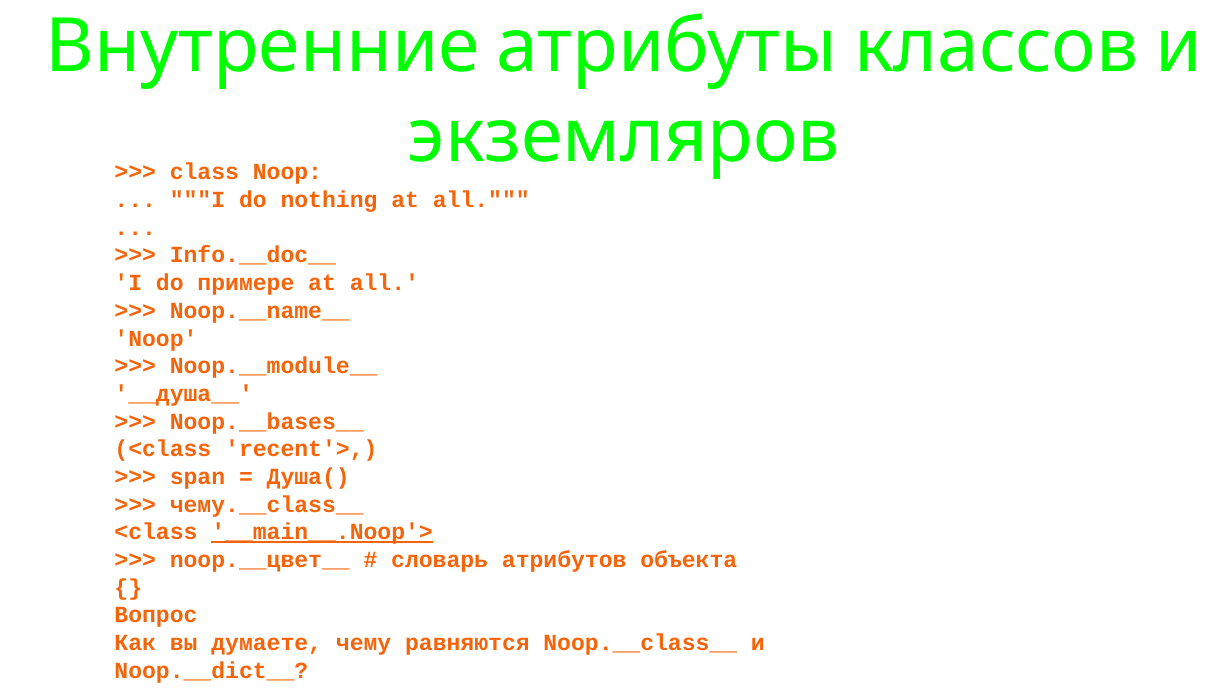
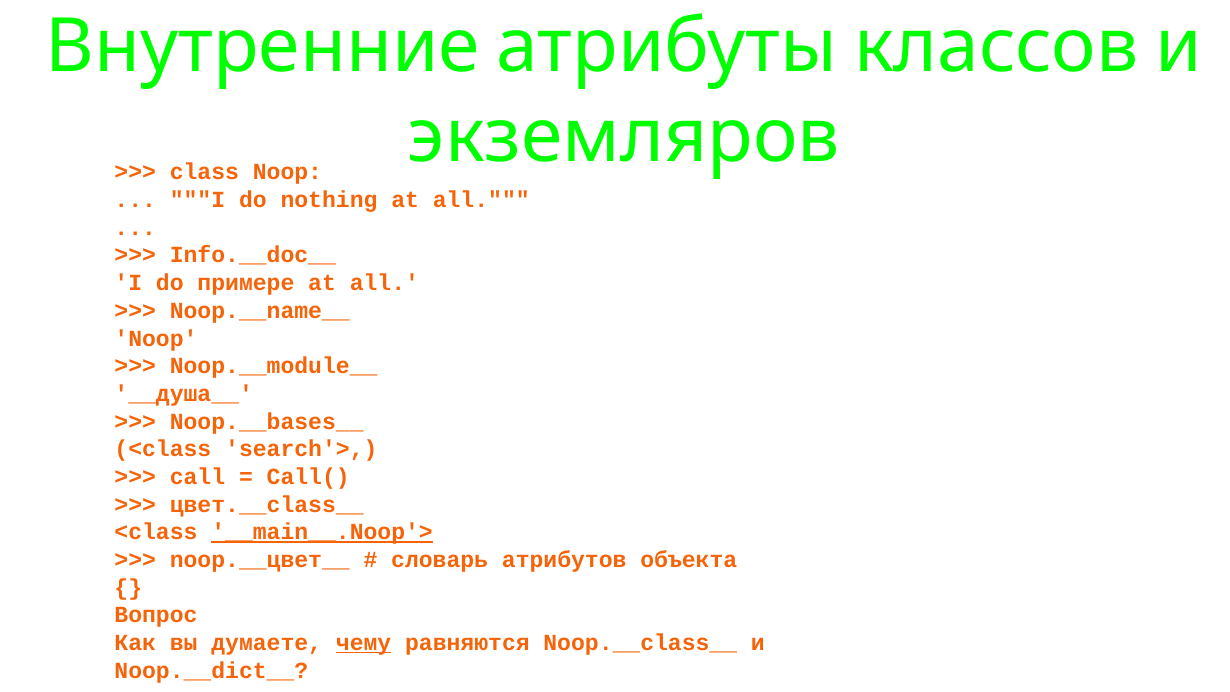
recent'>: recent'> -> search'> (301, 449)
span: span -> call (197, 477)
Душа(: Душа( -> Call( (308, 477)
чему.__class__: чему.__class__ -> цвет.__class__ (267, 504)
чему underline: none -> present (364, 643)
